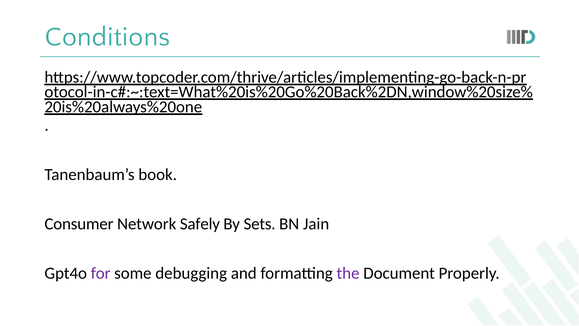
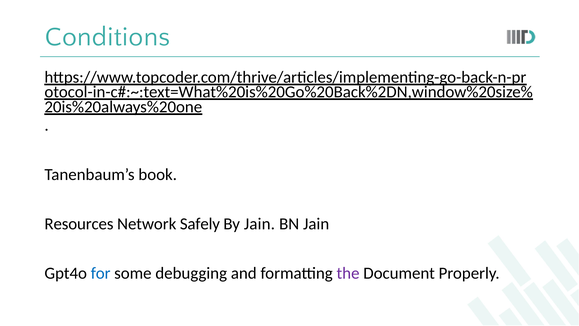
Consumer: Consumer -> Resources (79, 224)
By Sets: Sets -> Jain (259, 224)
for colour: purple -> blue (101, 273)
